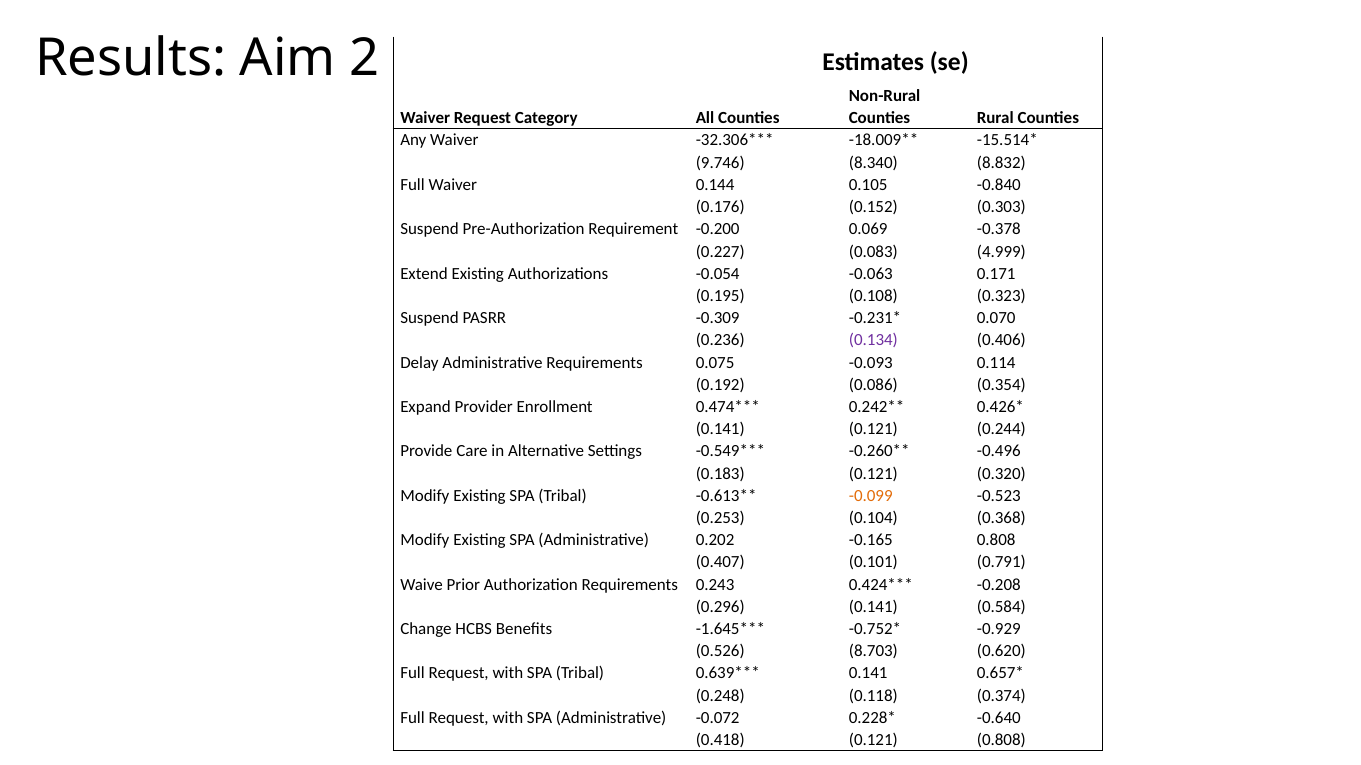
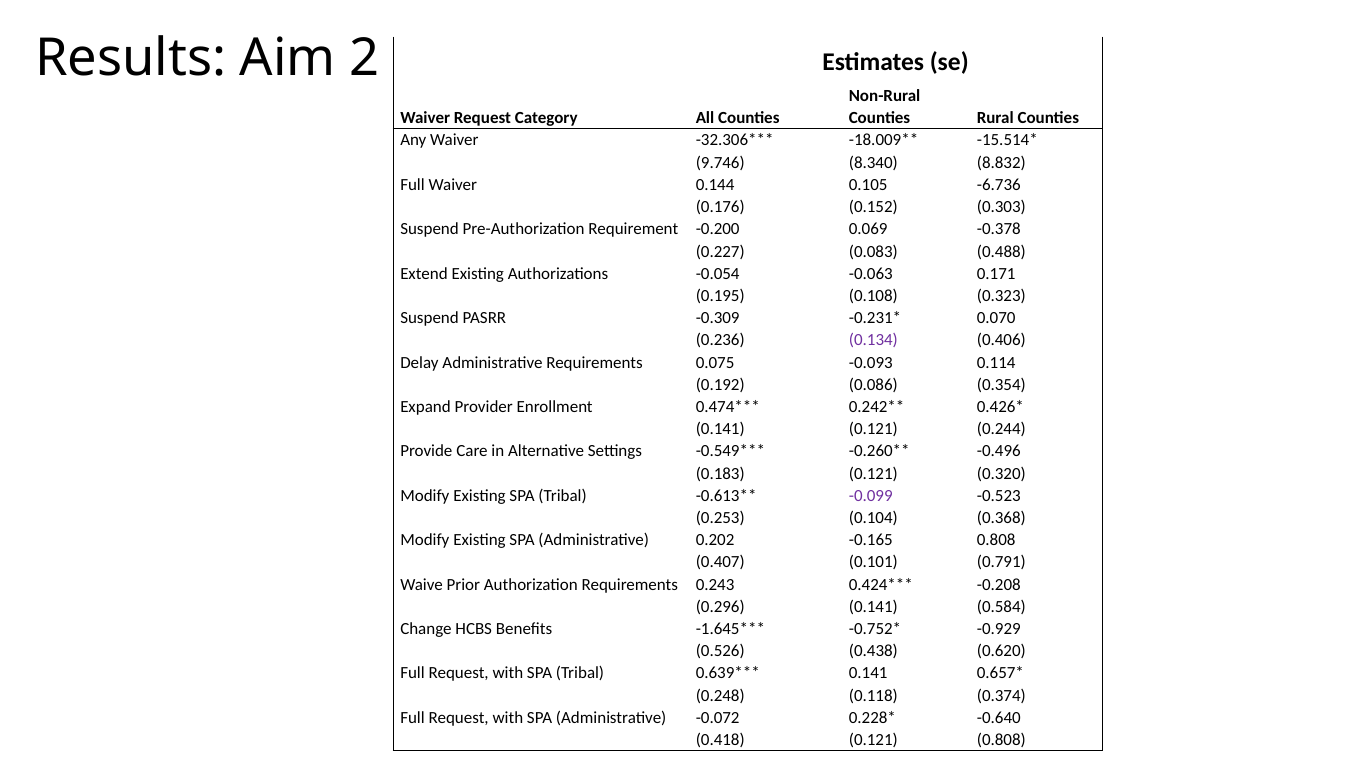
-0.840: -0.840 -> -6.736 (999, 185)
4.999: 4.999 -> 0.488 (1001, 252)
-0.099 colour: orange -> purple (871, 496)
8.703: 8.703 -> 0.438 (873, 652)
